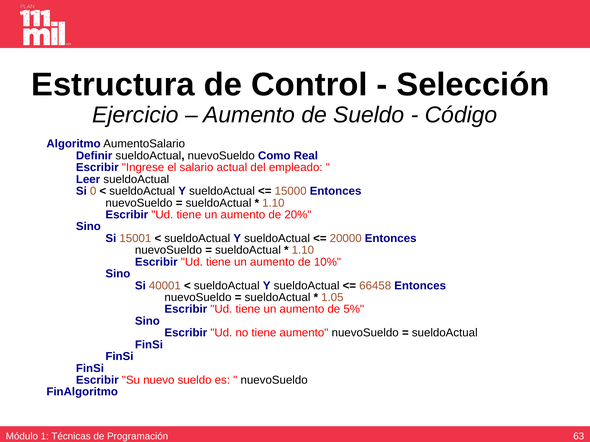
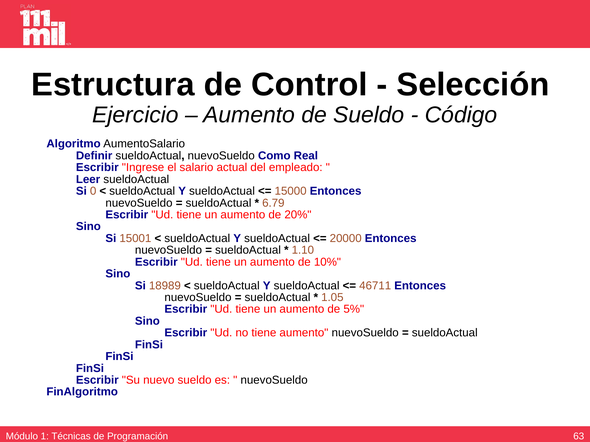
1.10: 1.10 -> 6.79 (273, 203)
40001: 40001 -> 18989 (165, 286)
66458: 66458 -> 46711 (375, 286)
